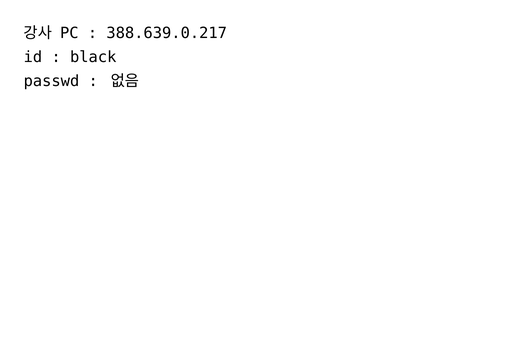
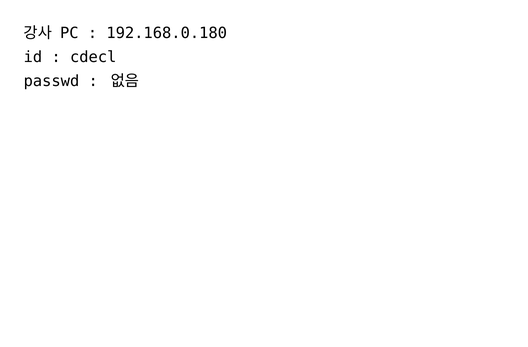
388.639.0.217: 388.639.0.217 -> 192.168.0.180 (167, 33)
black: black -> cdecl (93, 57)
